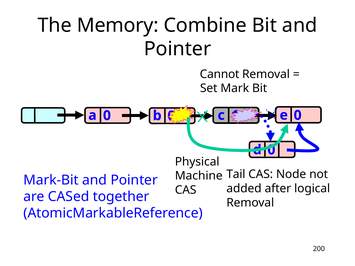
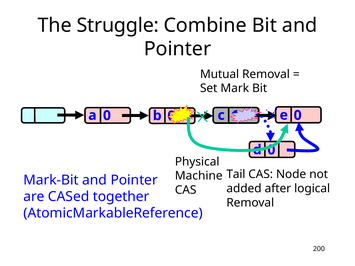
Memory: Memory -> Struggle (118, 25)
Cannot: Cannot -> Mutual (220, 74)
